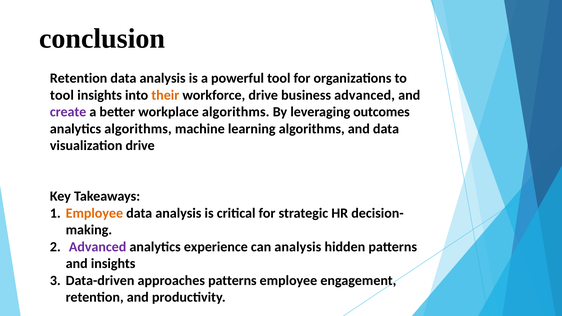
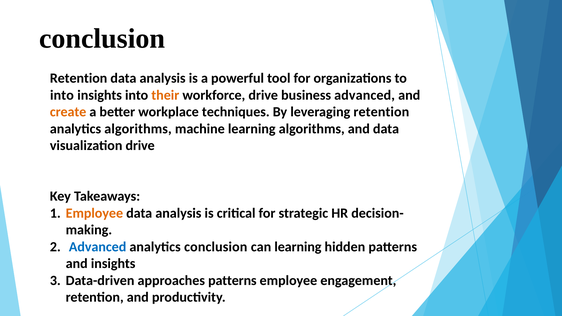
tool: tool -> into (62, 95)
create colour: purple -> orange (68, 112)
workplace algorithms: algorithms -> techniques (236, 112)
leveraging outcomes: outcomes -> retention (381, 112)
Advanced colour: purple -> blue (98, 247)
analytics experience: experience -> conclusion (216, 247)
can analysis: analysis -> learning (298, 247)
